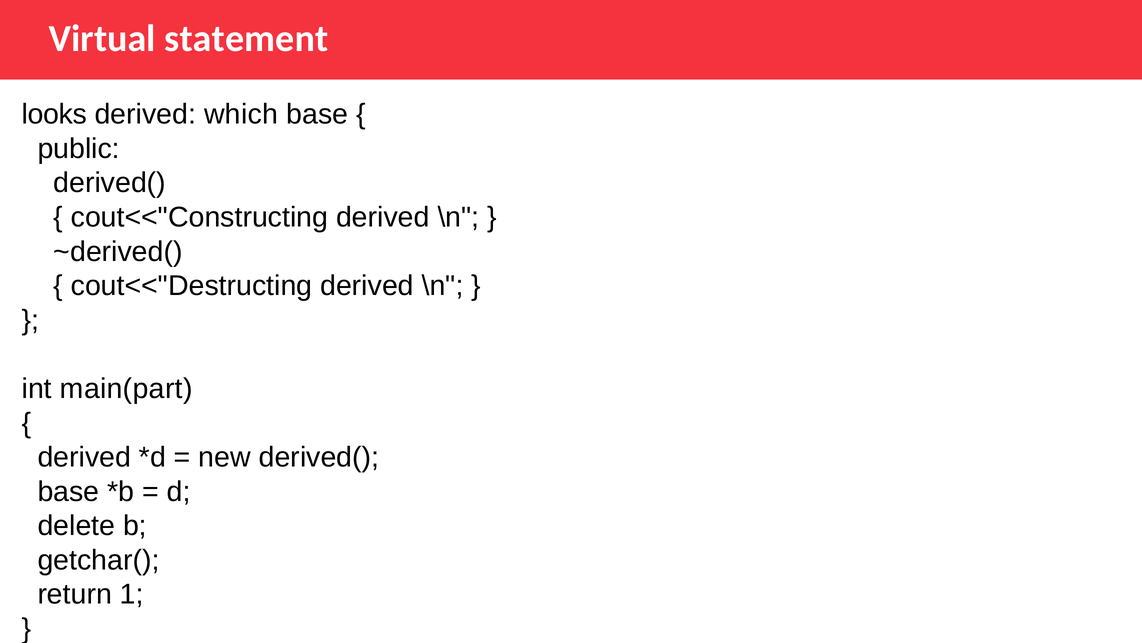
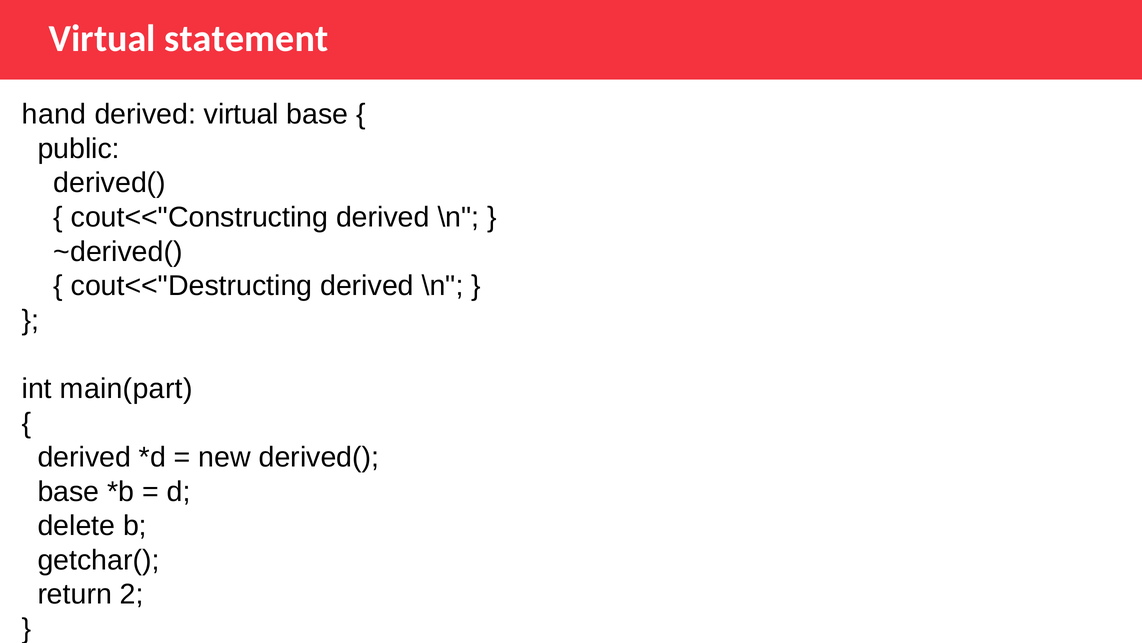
looks: looks -> hand (54, 114)
derived which: which -> virtual (241, 114)
1: 1 -> 2 (132, 594)
